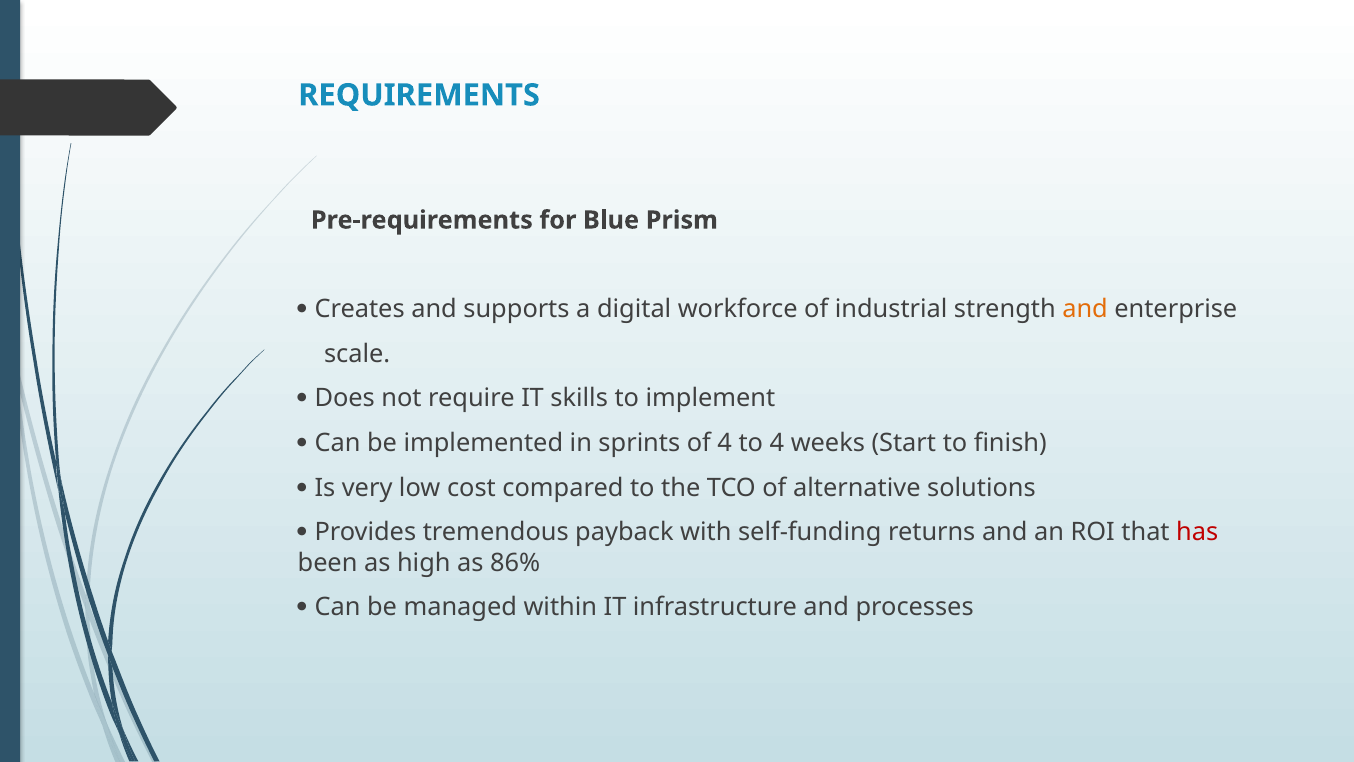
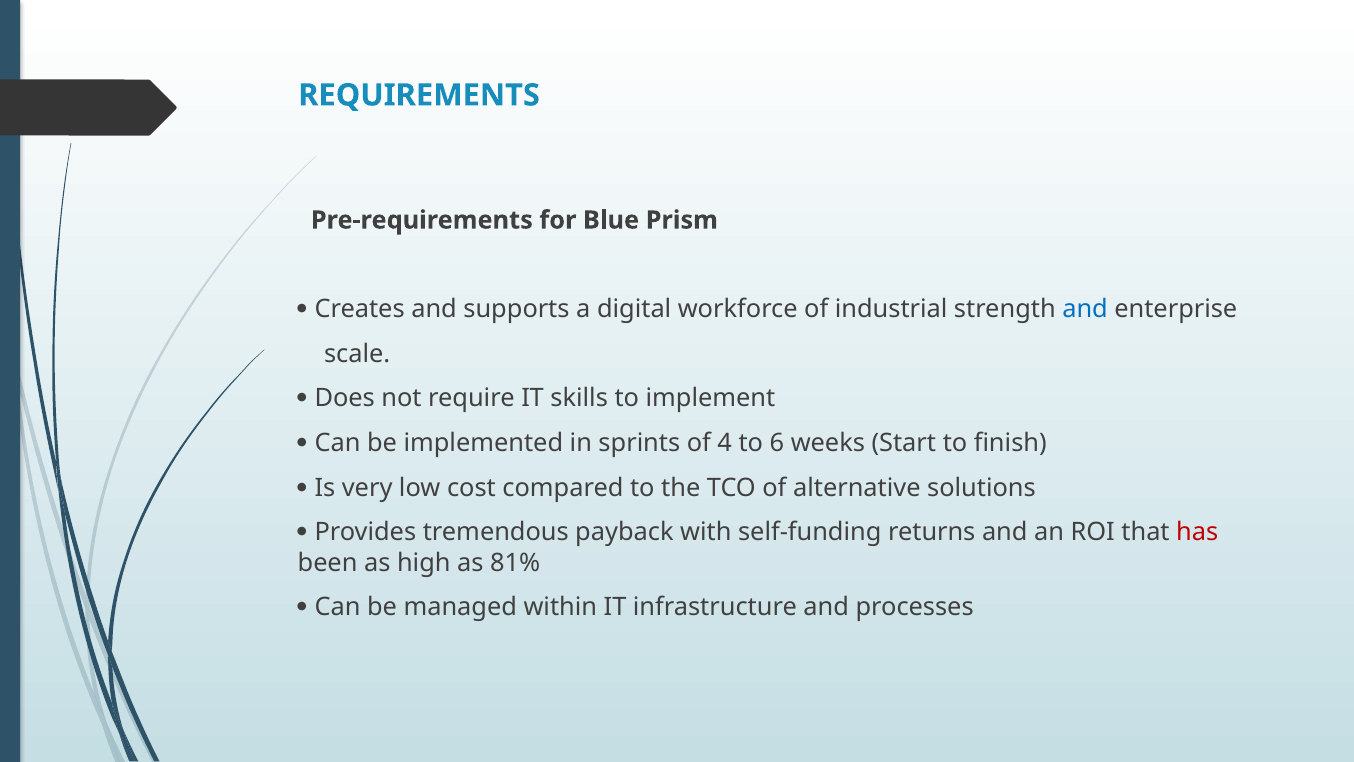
and colour: orange -> blue (1085, 309)
to 4: 4 -> 6 (777, 443)
86%: 86% -> 81% (515, 563)
